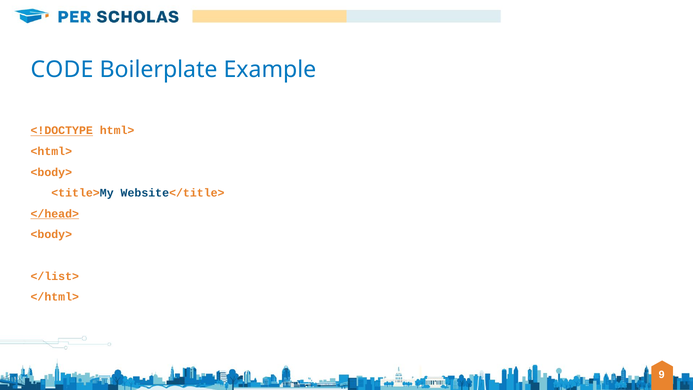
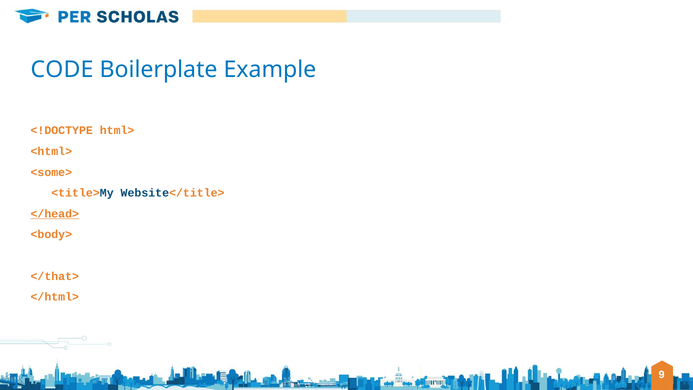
<!DOCTYPE underline: present -> none (62, 131)
<body>: <body> -> <some> (51, 172)
</list>: </list> -> </that> (55, 276)
